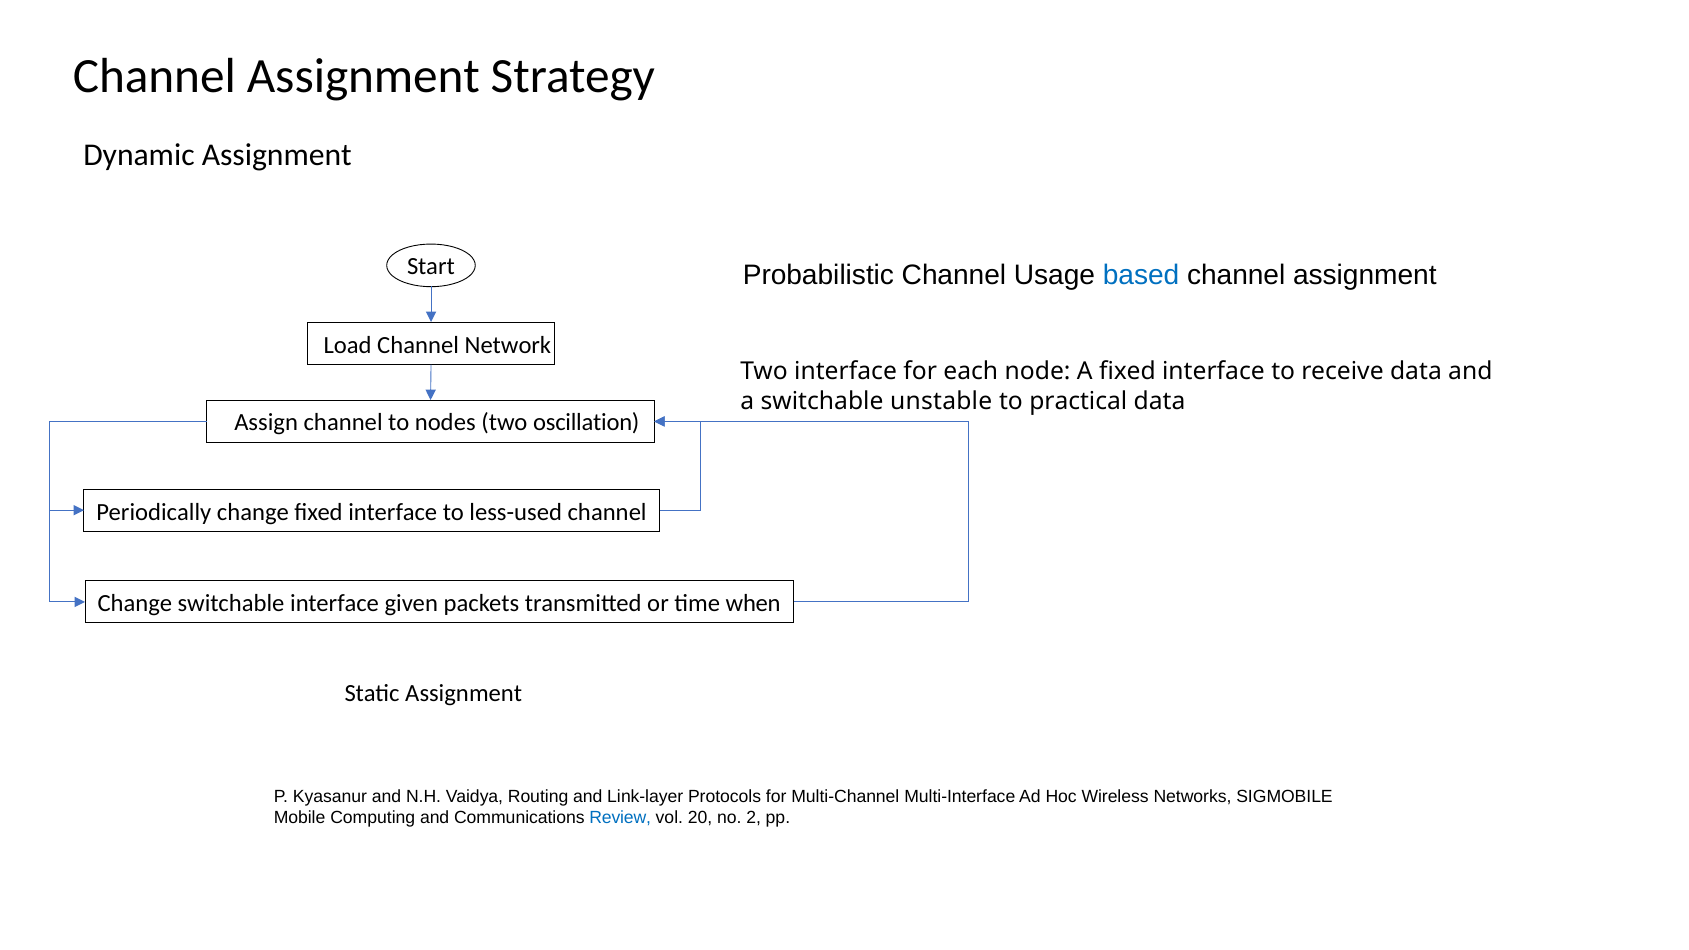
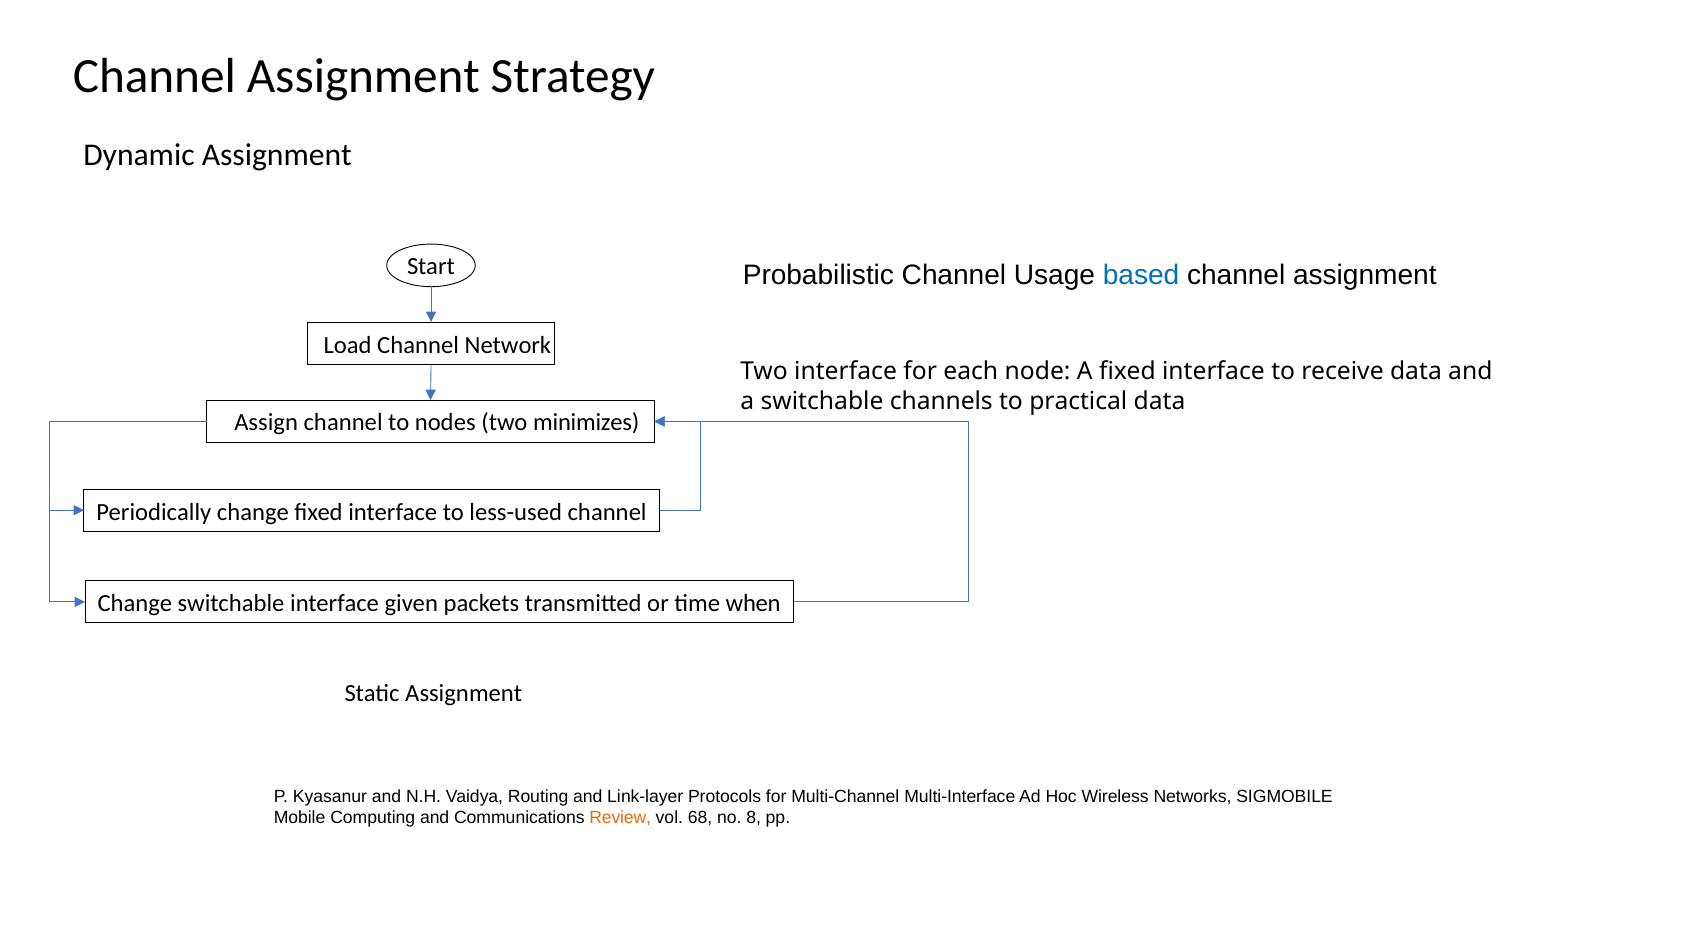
unstable: unstable -> channels (941, 401)
oscillation: oscillation -> minimizes (586, 423)
Review colour: blue -> orange (620, 818)
20: 20 -> 68 (700, 818)
2: 2 -> 8 (754, 818)
